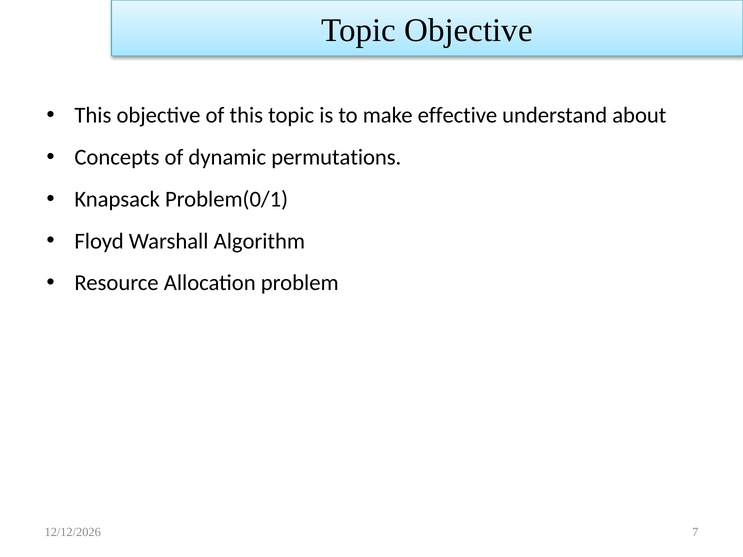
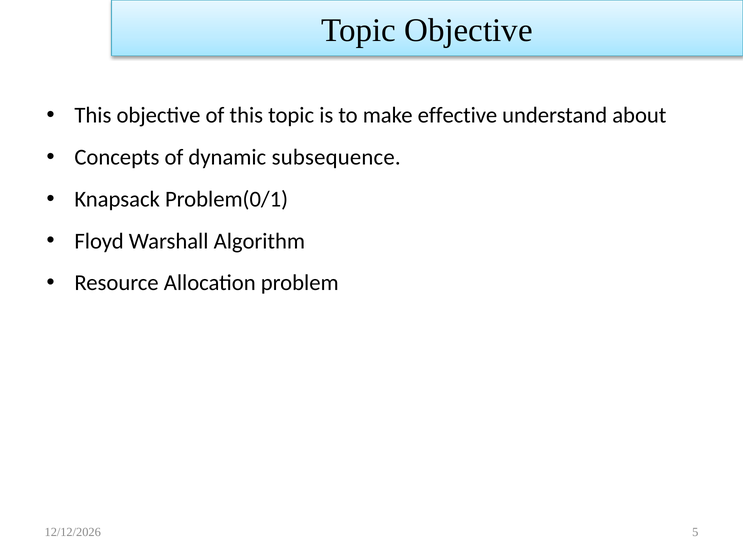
permutations: permutations -> subsequence (336, 157)
7: 7 -> 5 (695, 532)
